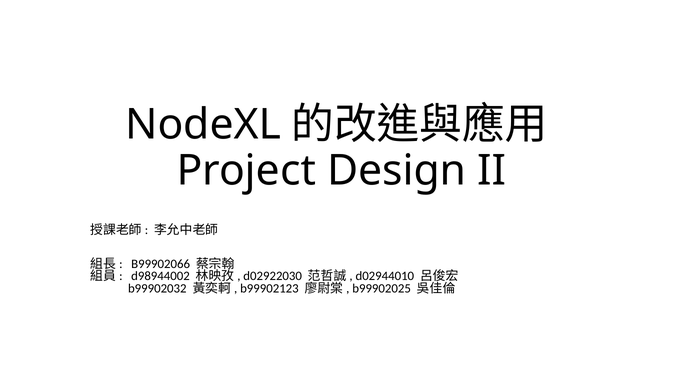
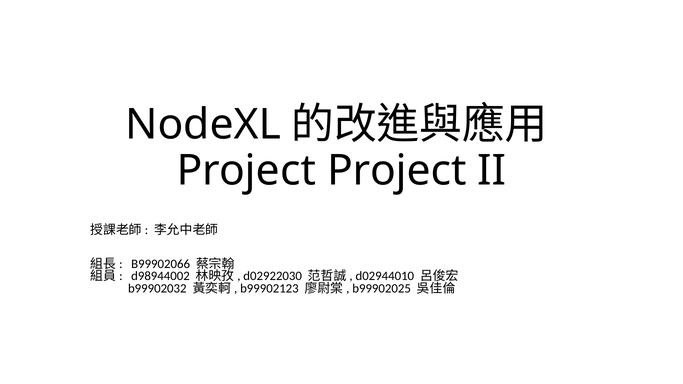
Design: Design -> Project (397, 171)
